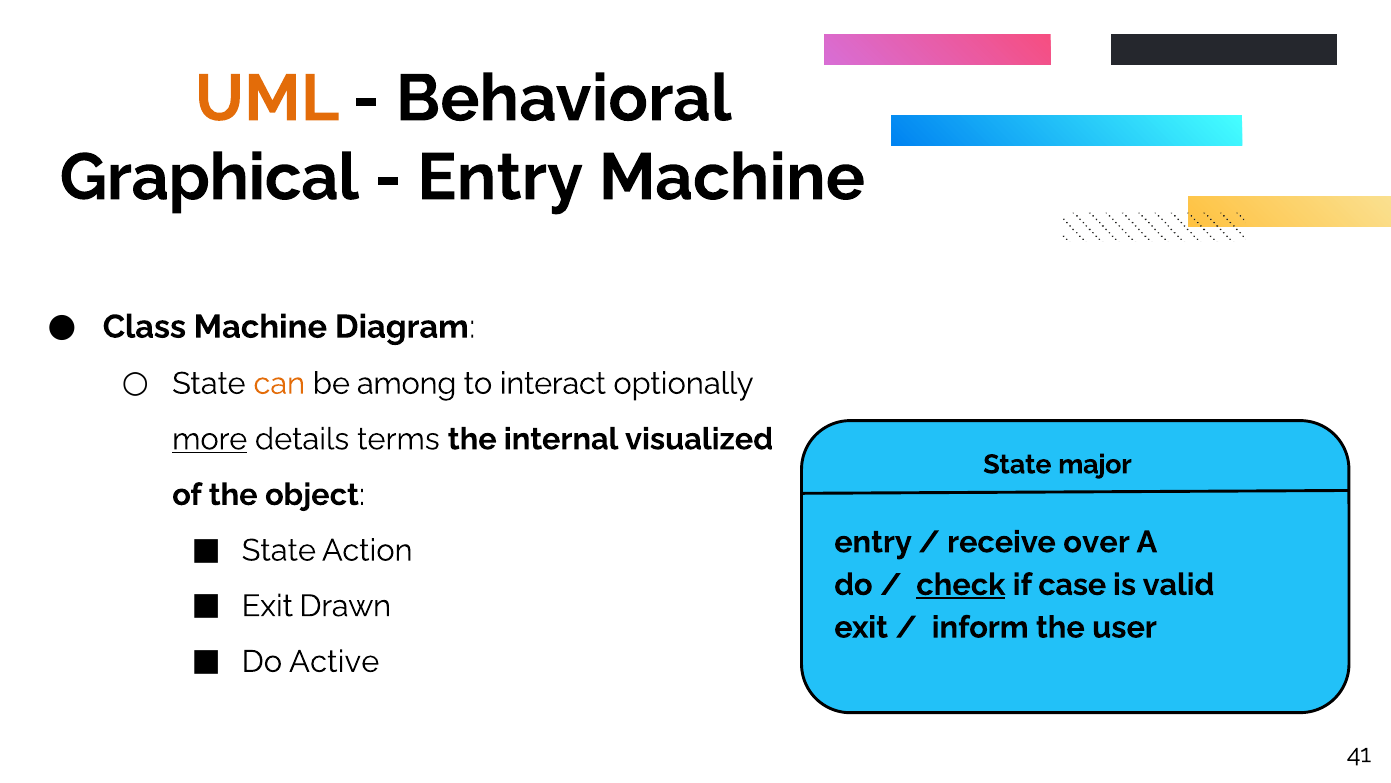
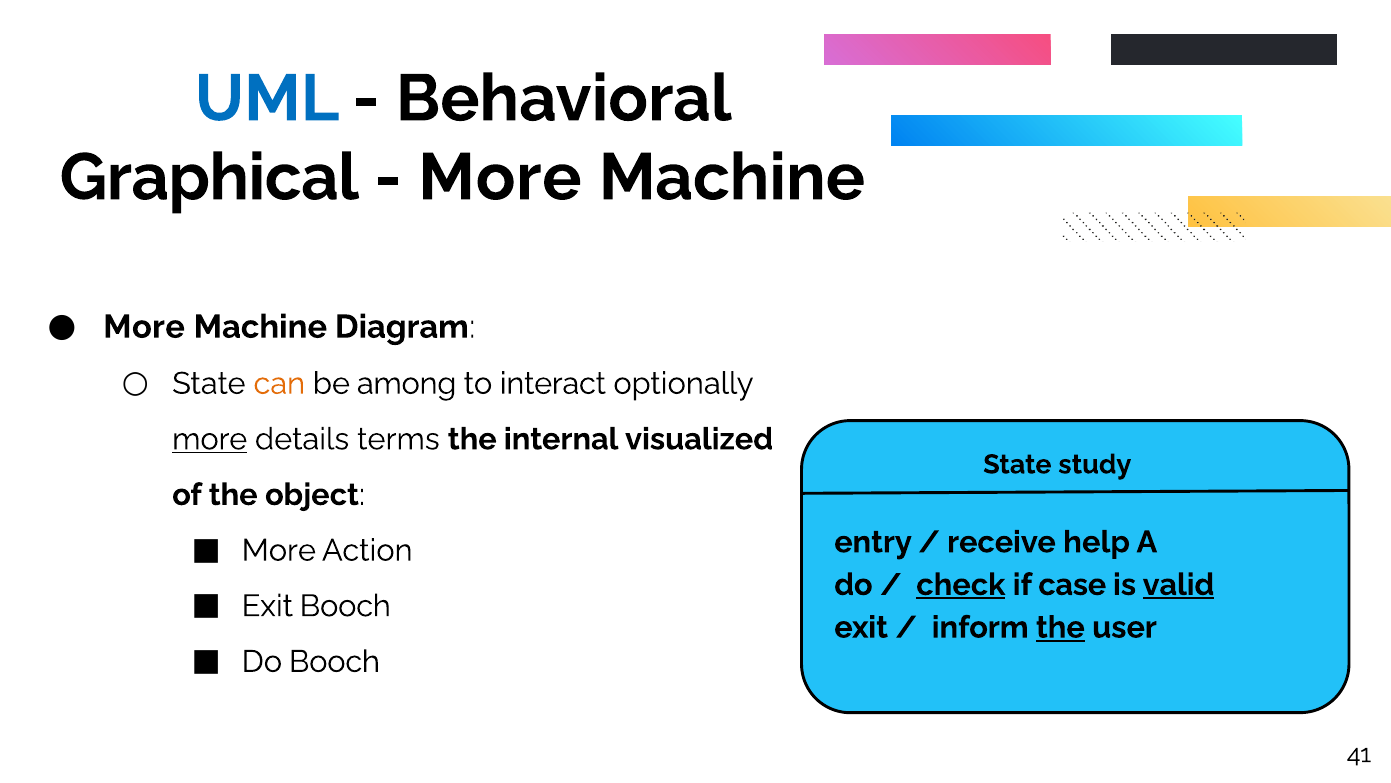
UML colour: orange -> blue (267, 99)
Entry: Entry -> More (500, 178)
Class: Class -> More (144, 327)
major: major -> study (1095, 464)
over: over -> help (1097, 542)
State: State -> More (279, 550)
valid underline: none -> present (1178, 584)
Exit Drawn: Drawn -> Booch (345, 606)
the underline: none -> present (1060, 627)
Do Active: Active -> Booch (334, 661)
